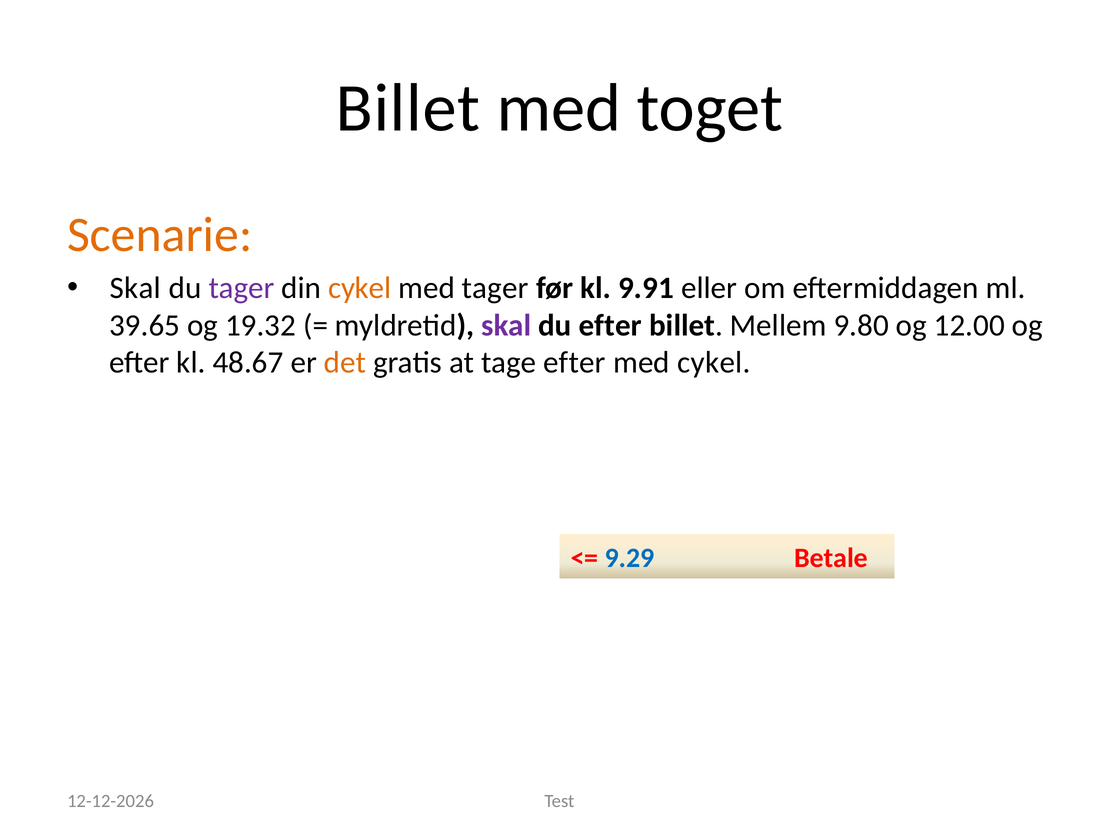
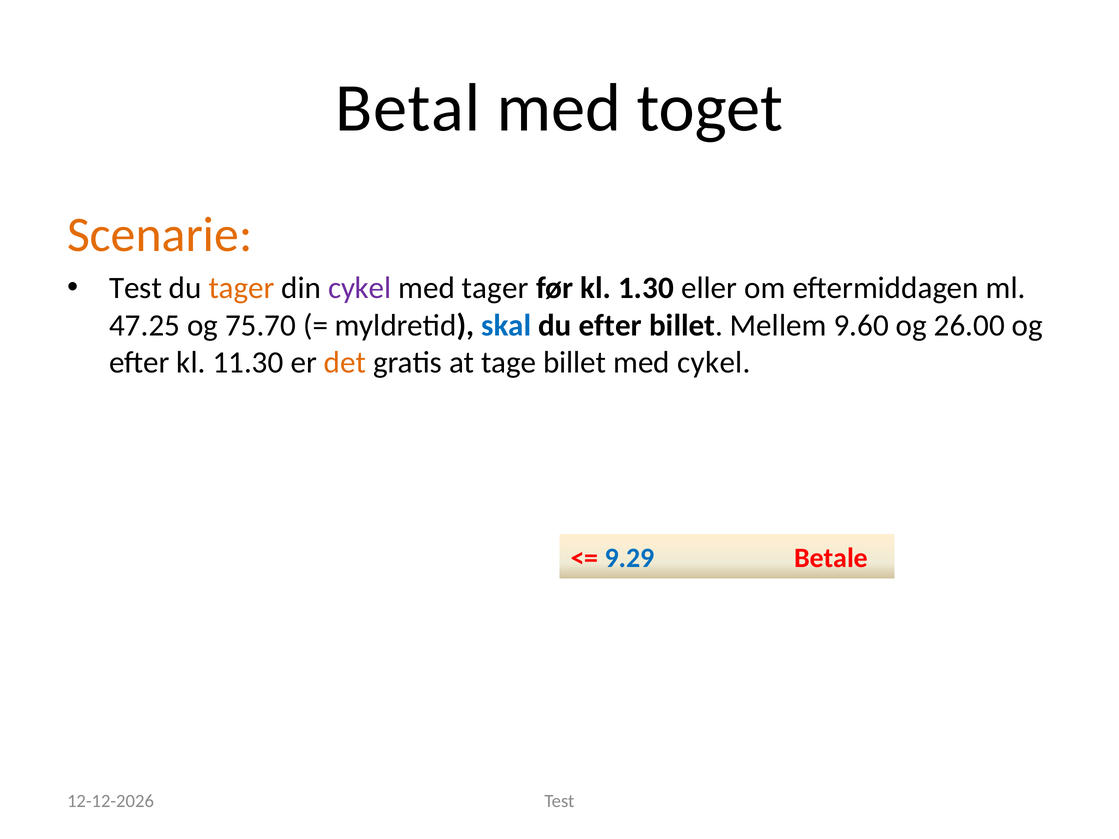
Billet: Billet -> Betal (408, 108)
Skal: Skal -> Test (136, 288)
tager colour: purple -> orange (242, 288)
cykel colour: orange -> purple (360, 288)
9.91: 9.91 -> 1.30 (646, 288)
39.65: 39.65 -> 47.25 (145, 325)
19.32: 19.32 -> 75.70 (261, 325)
skal colour: purple -> blue (506, 325)
9.80: 9.80 -> 9.60 (861, 325)
12.00: 12.00 -> 26.00 (969, 325)
48.67: 48.67 -> 11.30 (248, 363)
tage efter: efter -> billet (575, 363)
